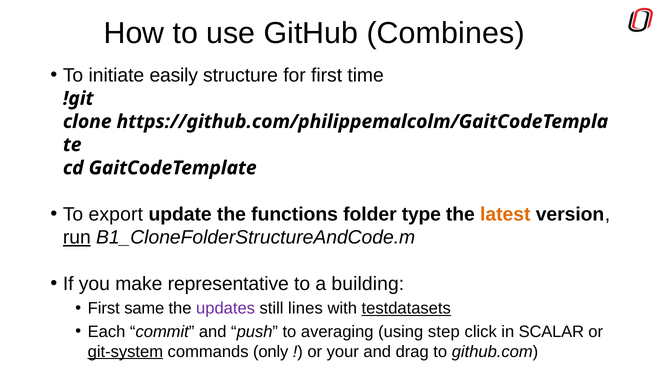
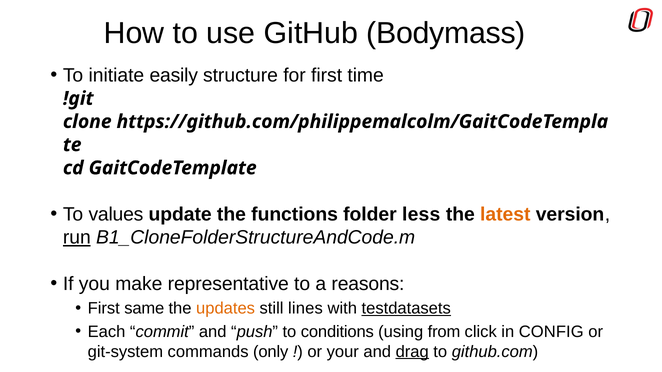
Combines: Combines -> Bodymass (446, 33)
export: export -> values (116, 214)
type: type -> less (421, 214)
building: building -> reasons (368, 284)
updates colour: purple -> orange (226, 309)
averaging: averaging -> conditions (337, 332)
step: step -> from (444, 332)
SCALAR: SCALAR -> CONFIG (551, 332)
git-system underline: present -> none (125, 352)
drag underline: none -> present (412, 352)
